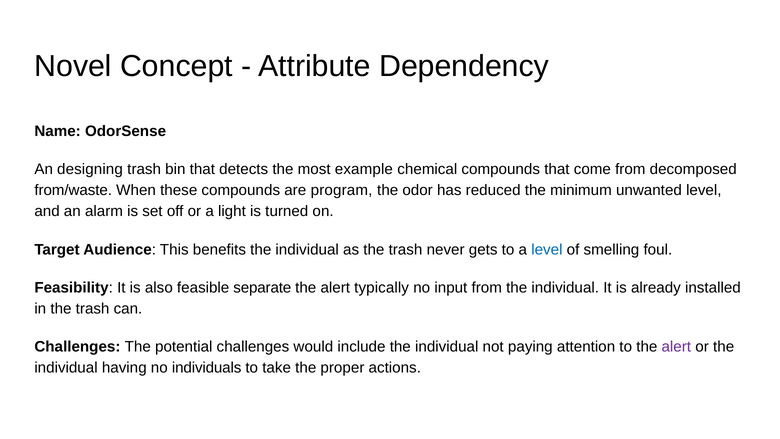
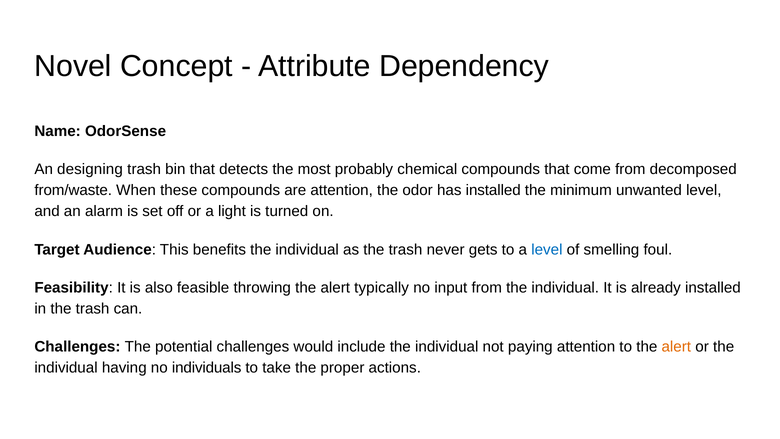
example: example -> probably (364, 169)
are program: program -> attention (342, 190)
has reduced: reduced -> installed (493, 190)
separate: separate -> throwing (262, 288)
alert colour: purple -> orange (676, 347)
